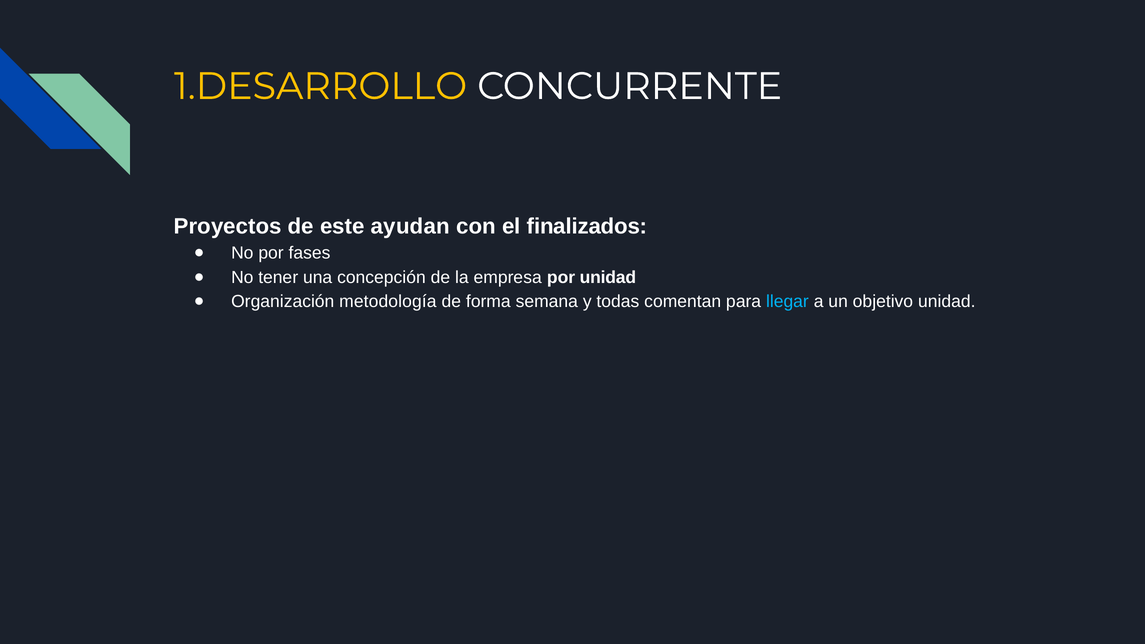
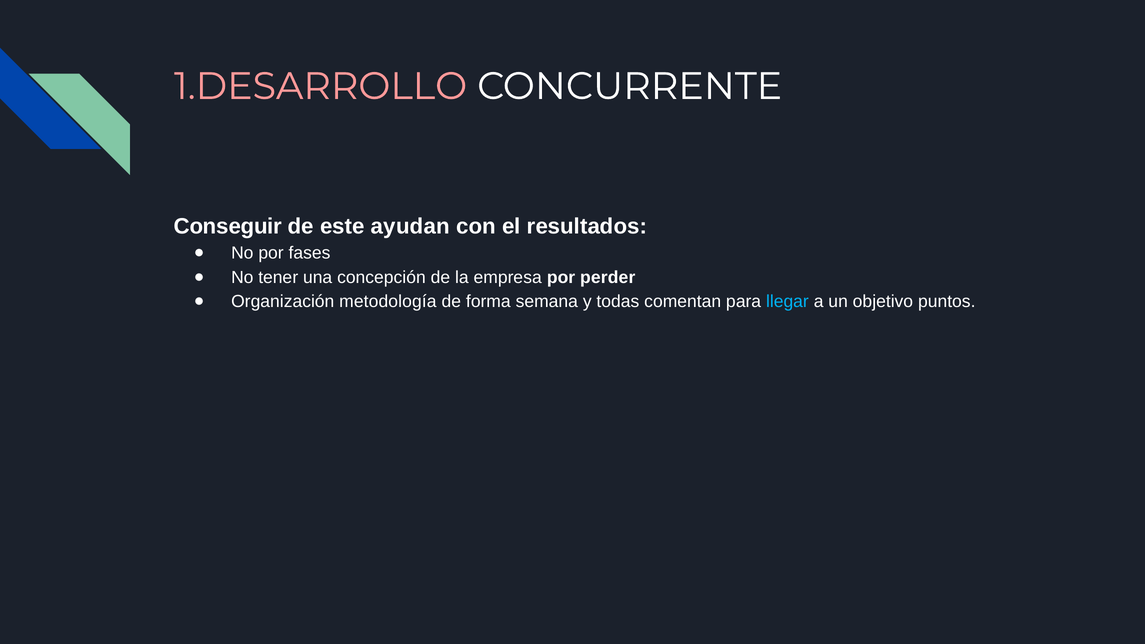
1.DESARROLLO colour: yellow -> pink (321, 86)
Proyectos: Proyectos -> Conseguir (228, 227)
finalizados: finalizados -> resultados (587, 227)
por unidad: unidad -> perder (608, 277)
objetivo unidad: unidad -> puntos (947, 301)
